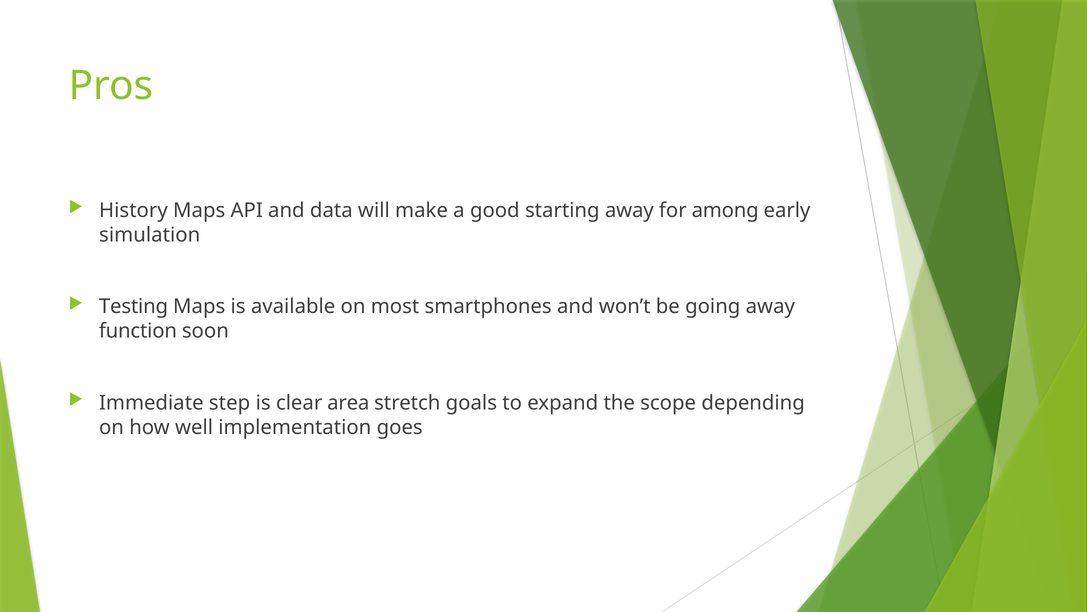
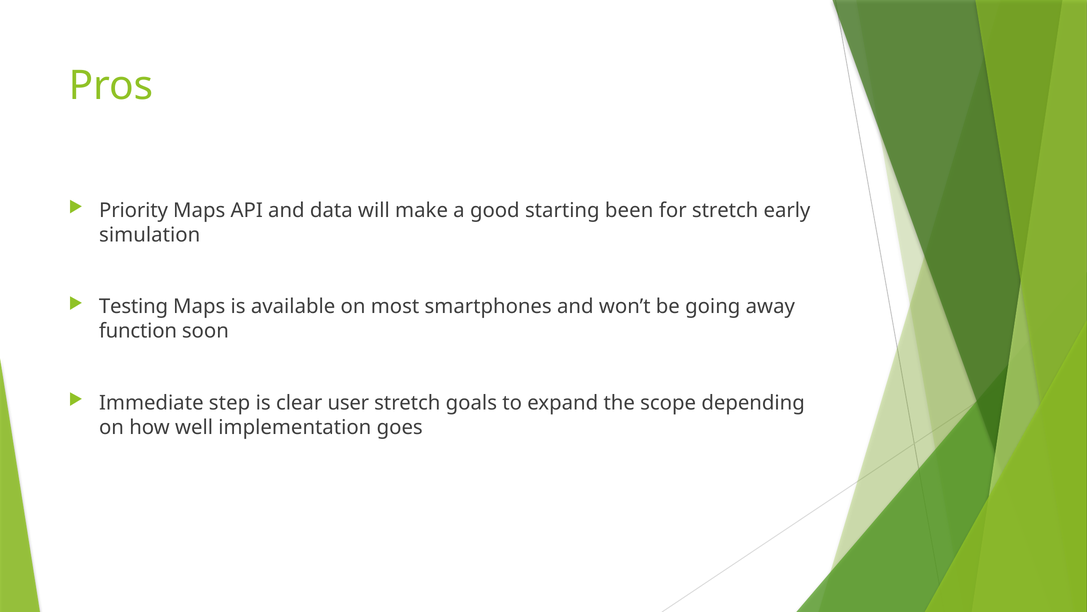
History: History -> Priority (134, 210)
starting away: away -> been (629, 210)
for among: among -> stretch (725, 210)
area: area -> user (348, 402)
